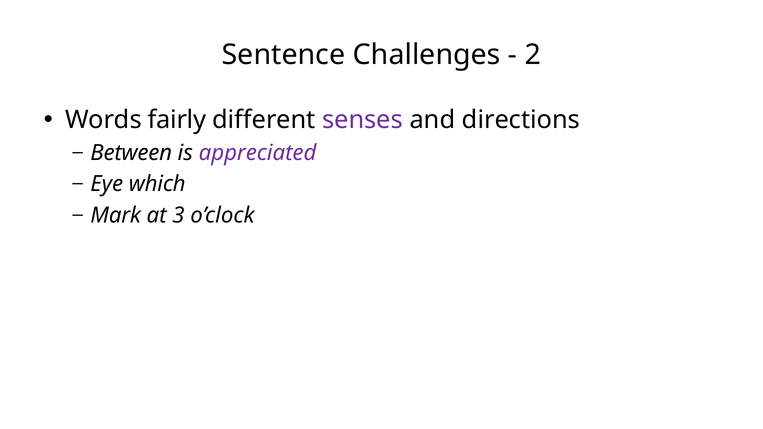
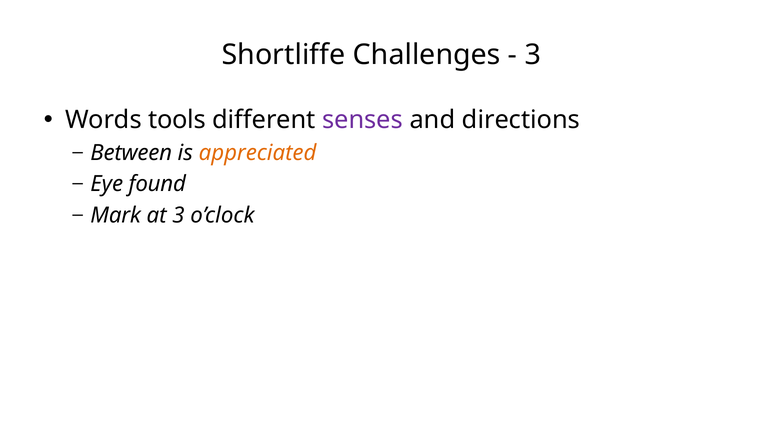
Sentence: Sentence -> Shortliffe (284, 55)
2: 2 -> 3 (533, 55)
fairly: fairly -> tools (177, 120)
appreciated colour: purple -> orange (258, 153)
which: which -> found (157, 184)
